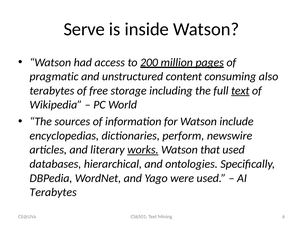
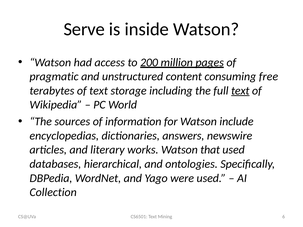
also: also -> free (269, 77)
of free: free -> text (99, 91)
perform: perform -> answers (183, 136)
works underline: present -> none (143, 150)
Terabytes: Terabytes -> Collection (53, 192)
